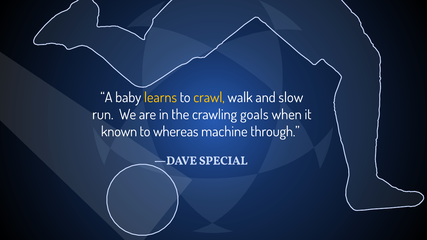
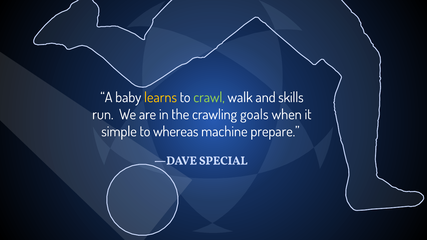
crawl colour: yellow -> light green (209, 98)
slow: slow -> skills (291, 98)
known: known -> simple (119, 132)
through: through -> prepare (275, 132)
